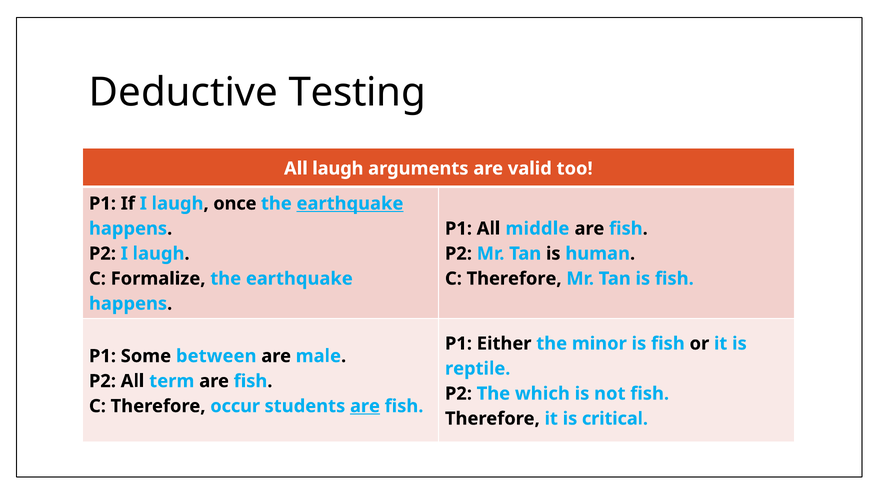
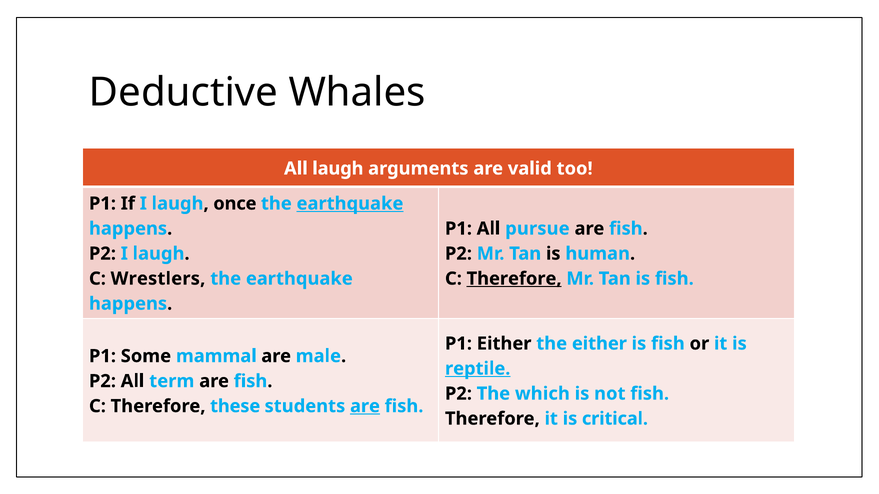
Testing: Testing -> Whales (357, 93)
middle: middle -> pursue (537, 229)
Formalize: Formalize -> Wrestlers (158, 279)
Therefore underline: none -> present (514, 279)
the minor: minor -> either (599, 344)
between: between -> mammal (216, 356)
reptile underline: none -> present (478, 369)
occur: occur -> these (235, 406)
